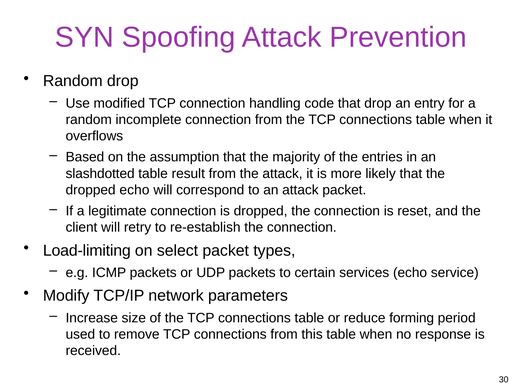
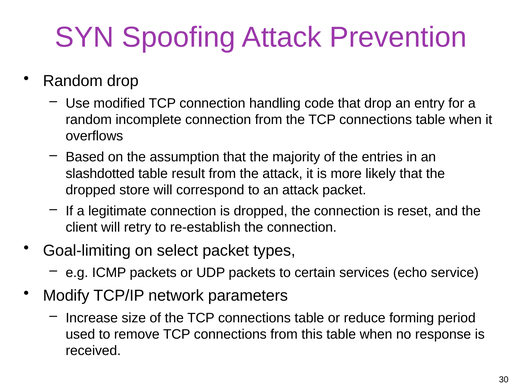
dropped echo: echo -> store (135, 190)
Load-limiting: Load-limiting -> Goal-limiting (87, 250)
